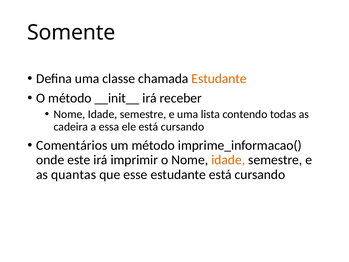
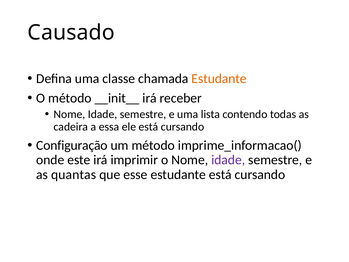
Somente: Somente -> Causado (71, 33)
Comentários: Comentários -> Configuração (72, 145)
idade colour: orange -> purple (228, 160)
